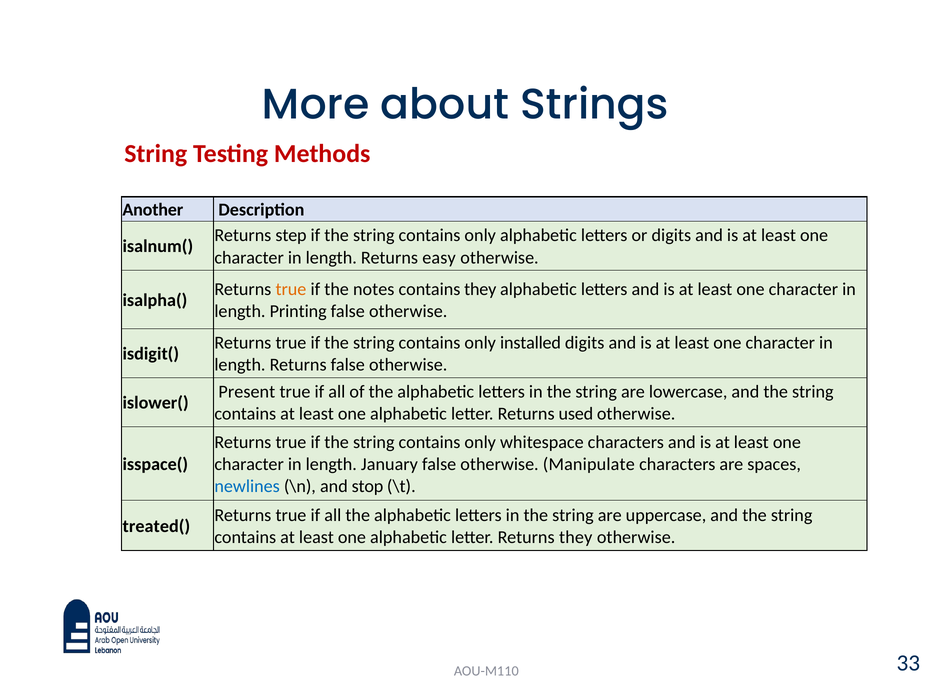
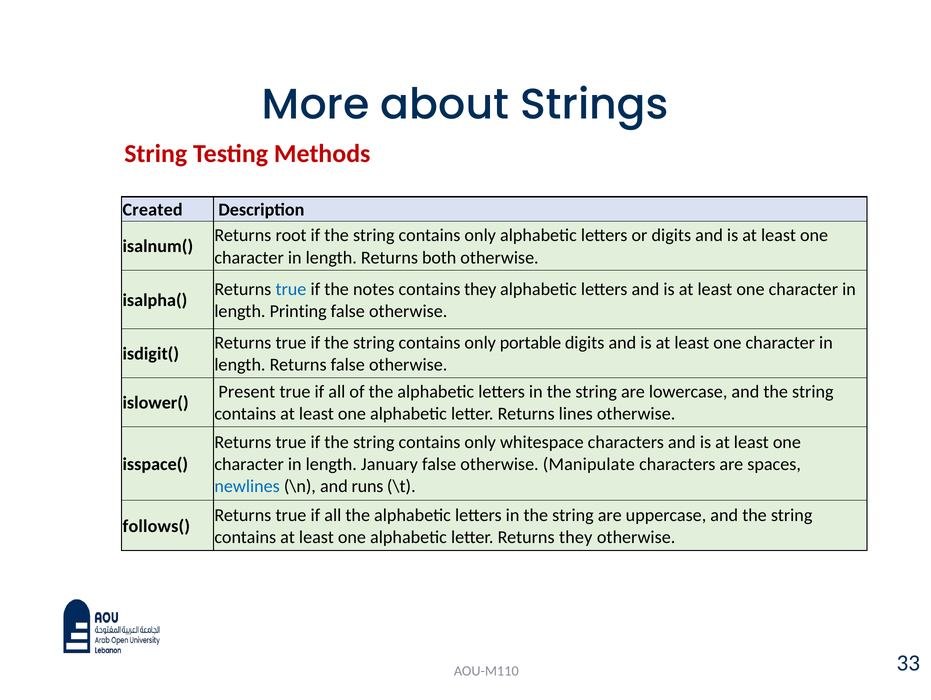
Another: Another -> Created (153, 210)
step: step -> root (291, 236)
easy: easy -> both (439, 258)
true colour: orange -> blue (291, 289)
installed: installed -> portable (531, 343)
used: used -> lines (576, 414)
stop: stop -> runs (368, 486)
treated(: treated( -> follows( (156, 526)
